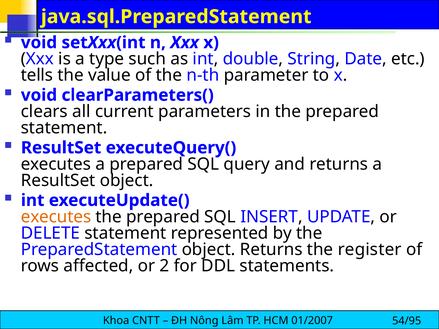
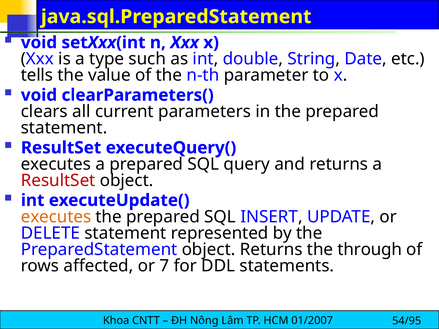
ResultSet colour: black -> red (58, 181)
register: register -> through (370, 250)
2: 2 -> 7 (164, 266)
